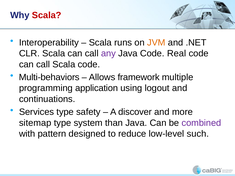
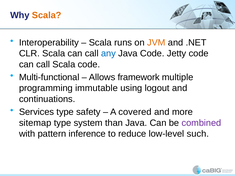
Scala colour: red -> orange (47, 15)
any colour: purple -> blue (108, 54)
Real: Real -> Jetty (177, 54)
Multi-behaviors: Multi-behaviors -> Multi-functional (49, 77)
application: application -> immutable (97, 88)
discover: discover -> covered (135, 112)
designed: designed -> inference (87, 134)
